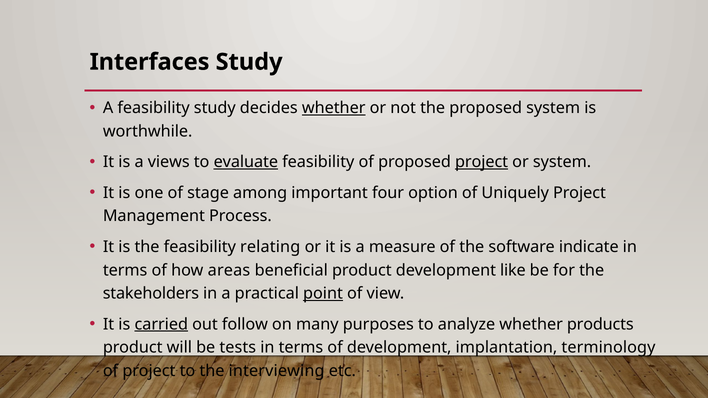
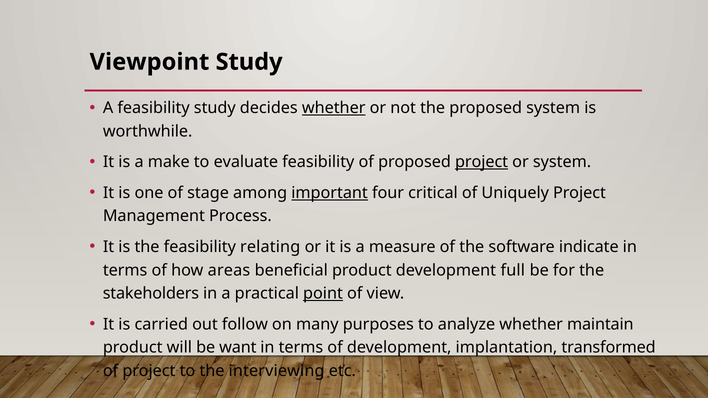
Interfaces: Interfaces -> Viewpoint (149, 62)
views: views -> make (169, 162)
evaluate underline: present -> none (246, 162)
important underline: none -> present (330, 193)
option: option -> critical (433, 193)
like: like -> full (513, 270)
carried underline: present -> none (161, 324)
products: products -> maintain (600, 324)
tests: tests -> want (238, 348)
terminology: terminology -> transformed (609, 348)
